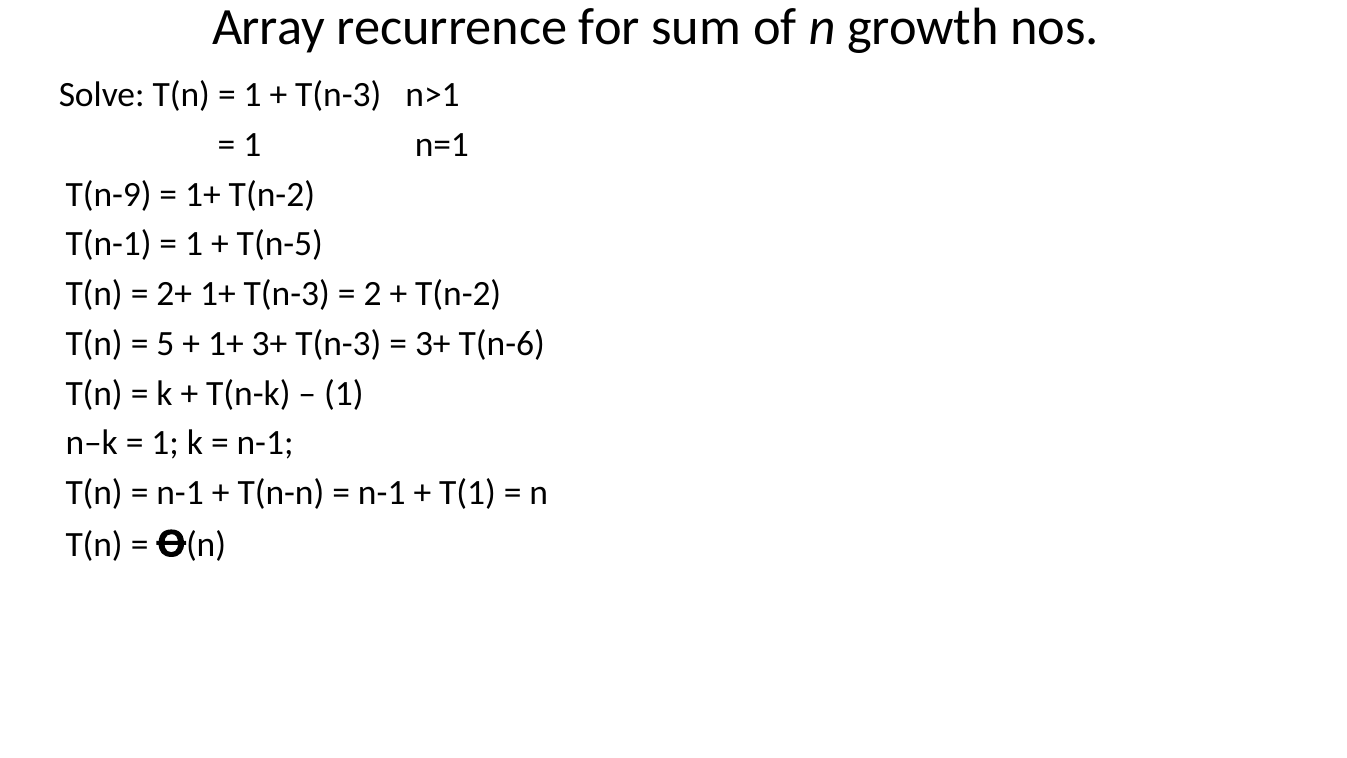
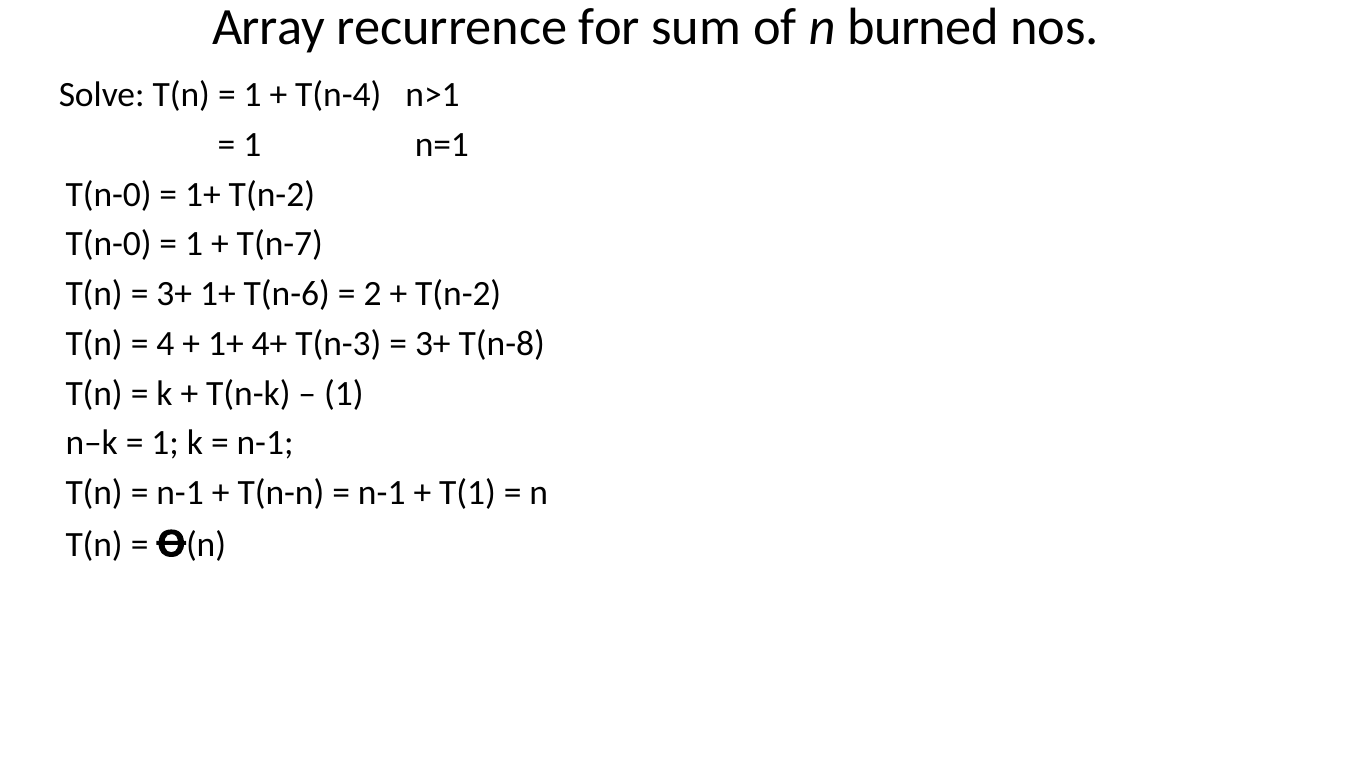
growth: growth -> burned (923, 27)
T(n-3: T(n-3 -> T(n-4 (338, 95)
T(n-9: T(n-9 -> T(n-0 (109, 194)
T(n-1: T(n-1 -> T(n-0 (109, 244)
T(n-5: T(n-5 -> T(n-7 (280, 244)
2+: 2+ -> 3+ (174, 294)
1+ T(n-3: T(n-3 -> T(n-6 (287, 294)
5: 5 -> 4 (165, 343)
1+ 3+: 3+ -> 4+ (269, 343)
T(n-6: T(n-6 -> T(n-8 (502, 343)
